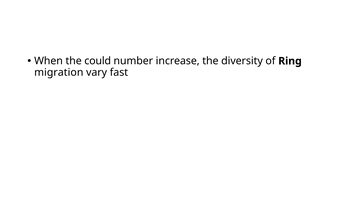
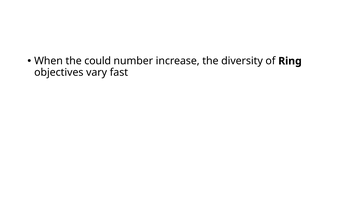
migration: migration -> objectives (59, 72)
